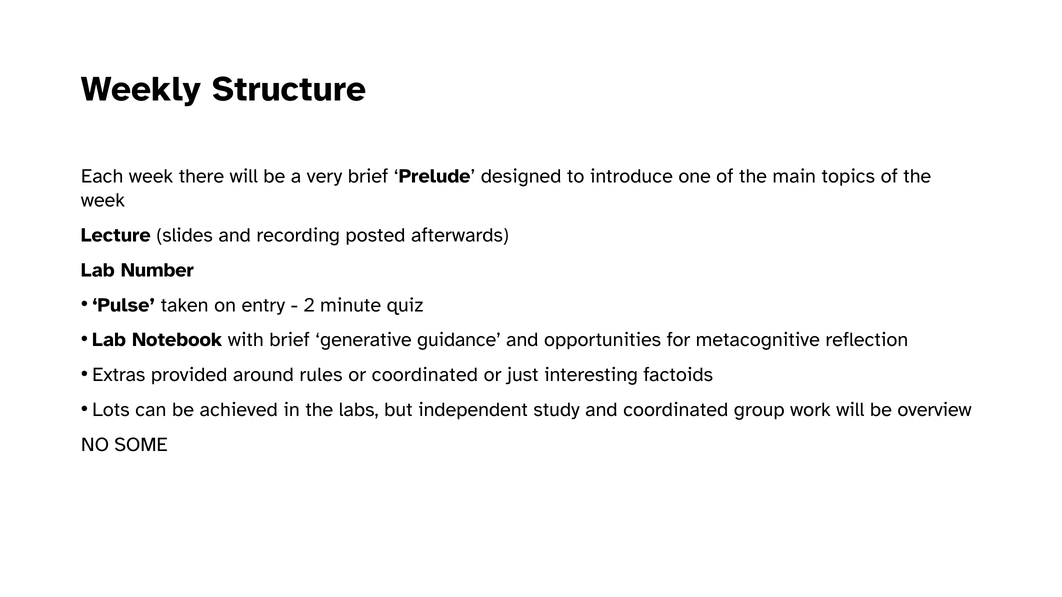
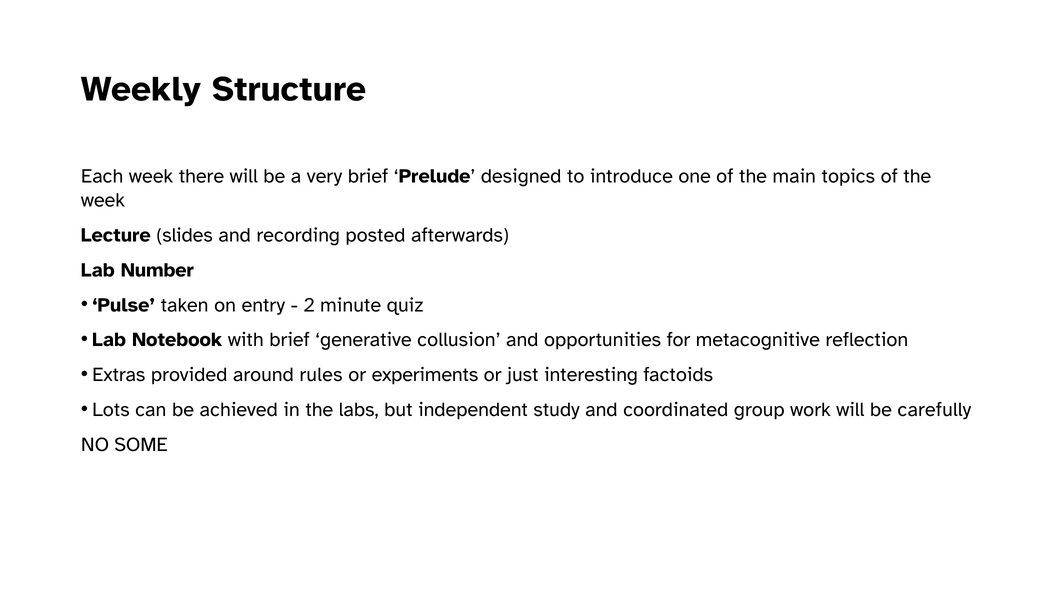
guidance: guidance -> collusion (459, 340)
or coordinated: coordinated -> experiments (425, 375)
overview: overview -> carefully (934, 410)
